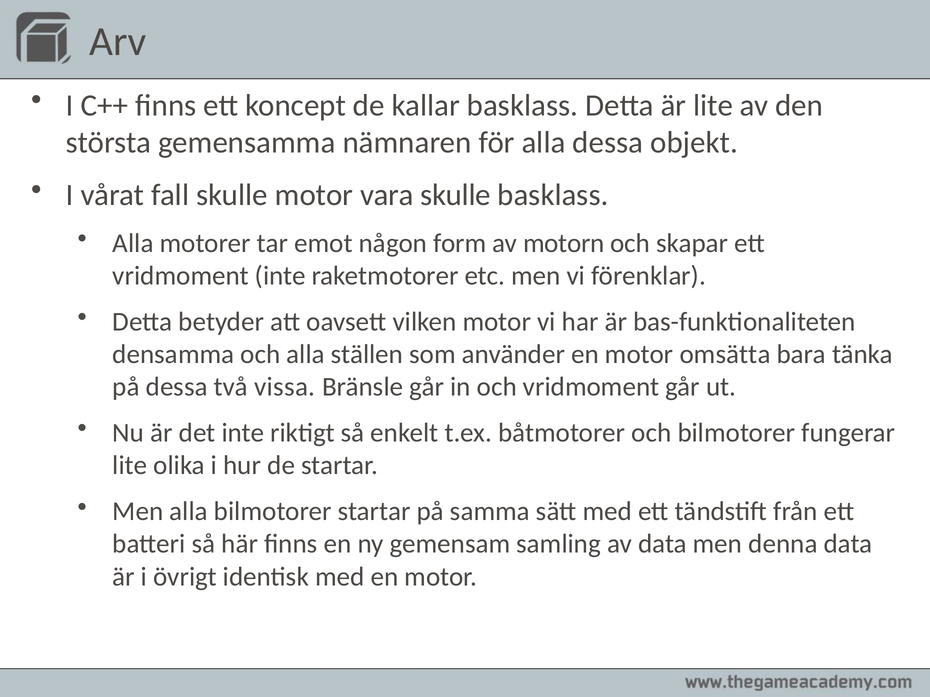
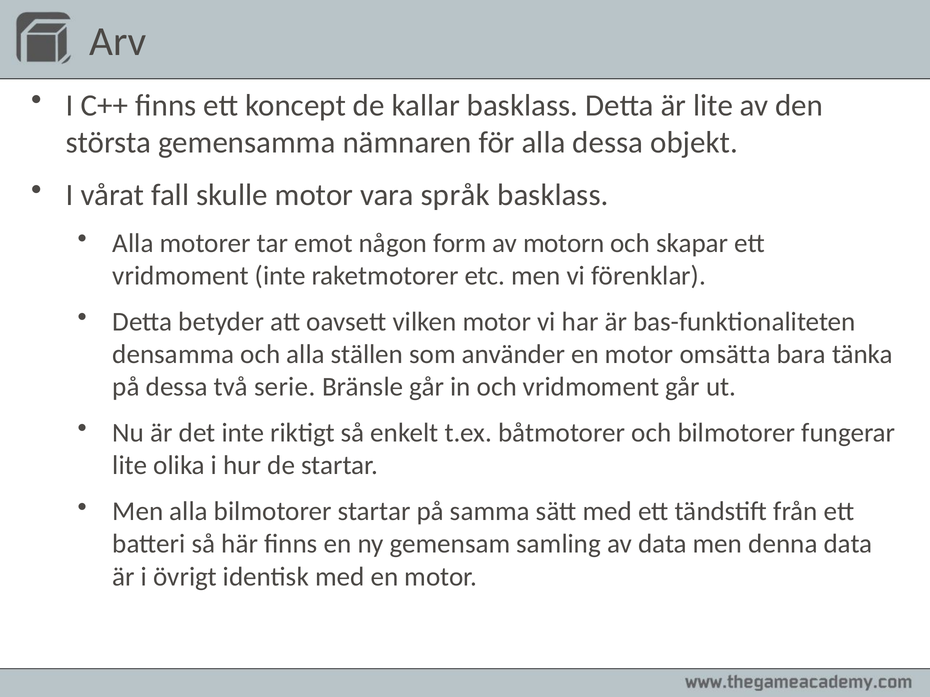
vara skulle: skulle -> språk (455, 195)
vissa: vissa -> serie (285, 387)
